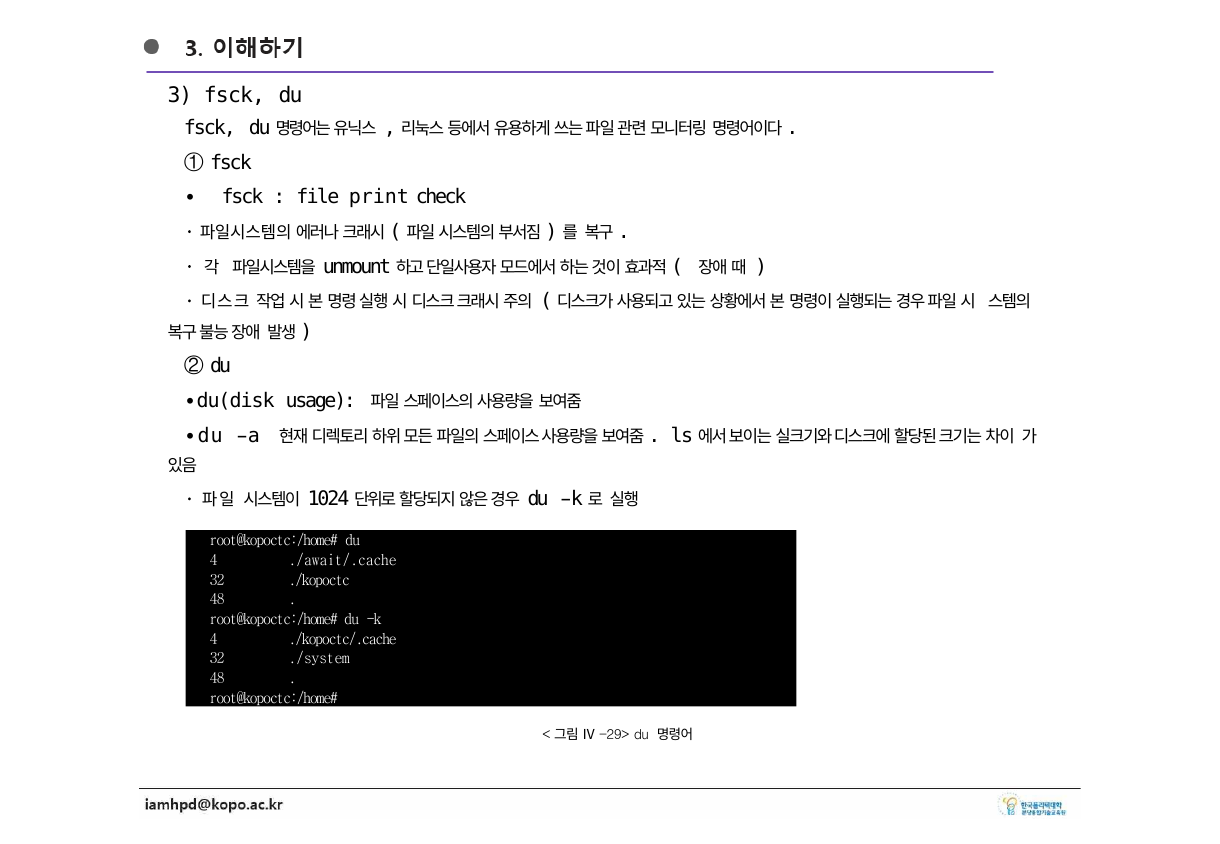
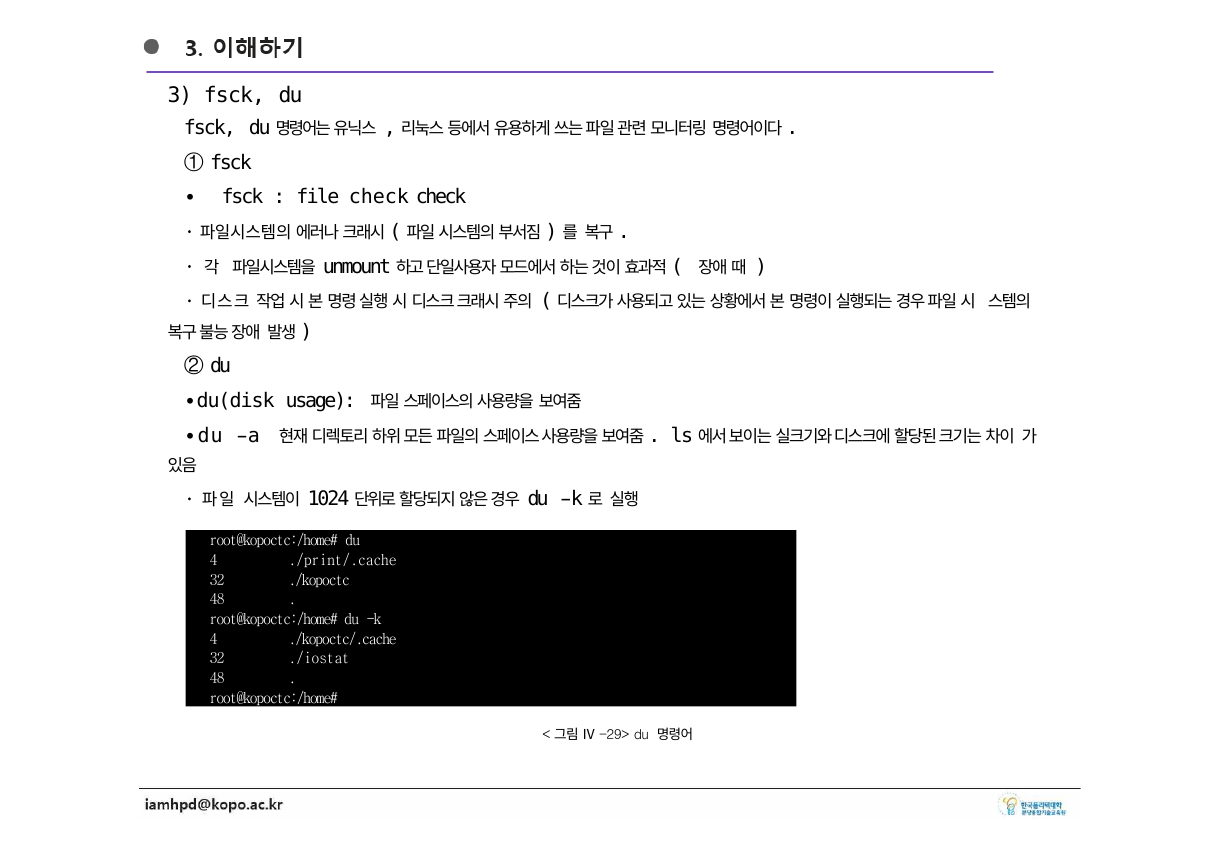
file print: print -> check (379, 197)
./await/.cache: ./await/.cache -> ./print/.cache (343, 561)
./system: ./system -> ./iostat (319, 659)
